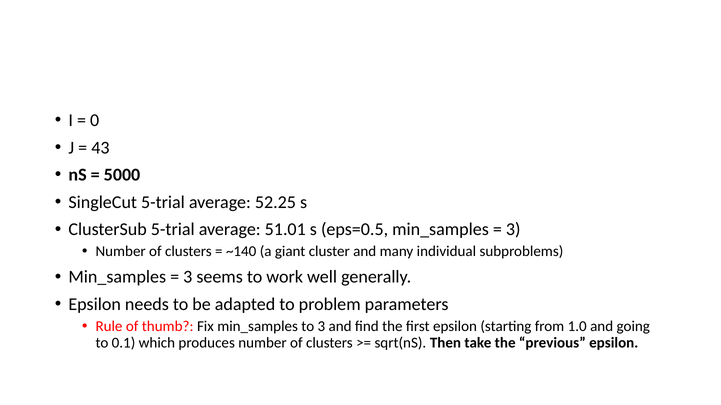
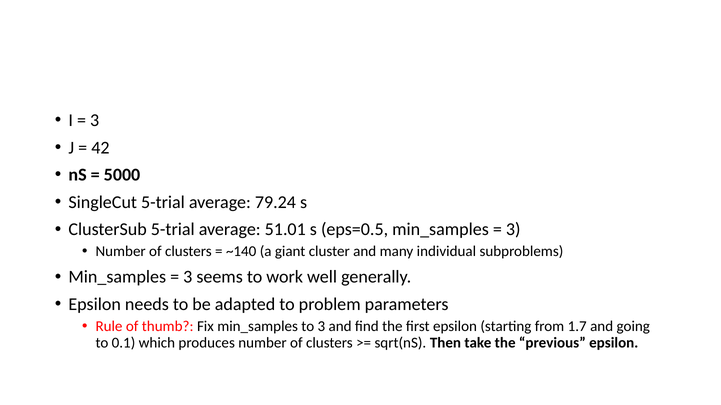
0: 0 -> 3 (95, 121)
43: 43 -> 42 (100, 148)
52.25: 52.25 -> 79.24 (275, 202)
1.0: 1.0 -> 1.7 (577, 327)
